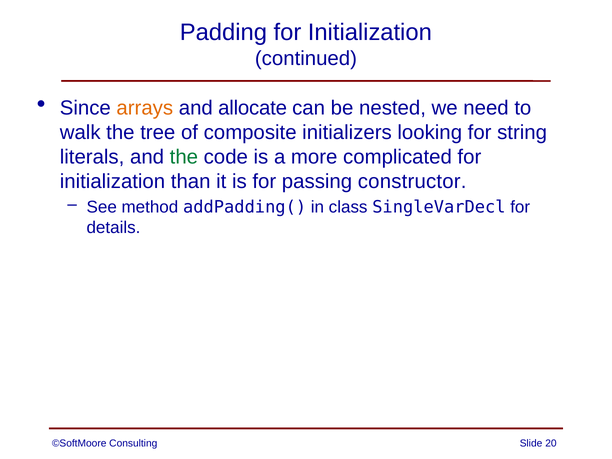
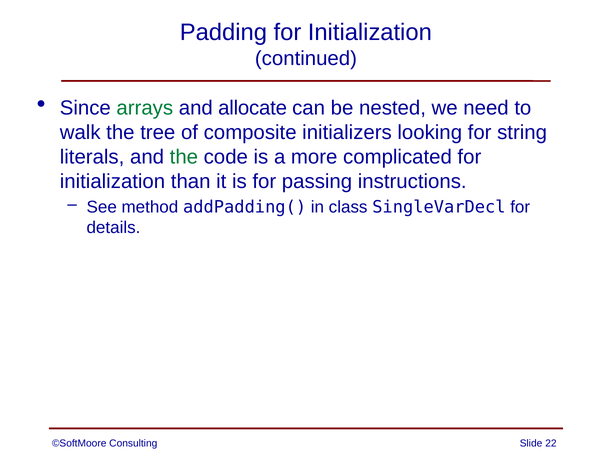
arrays colour: orange -> green (145, 108)
constructor: constructor -> instructions (412, 181)
20: 20 -> 22 (551, 443)
